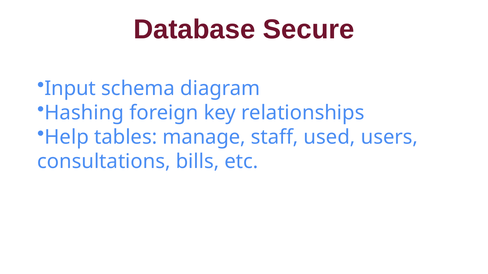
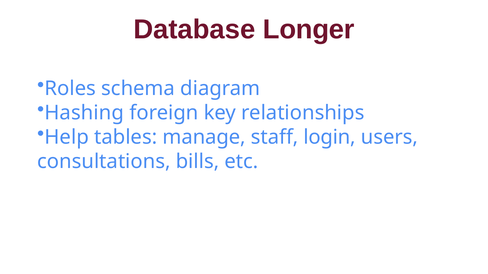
Secure: Secure -> Longer (309, 29)
Input: Input -> Roles (70, 89)
used: used -> login (330, 137)
